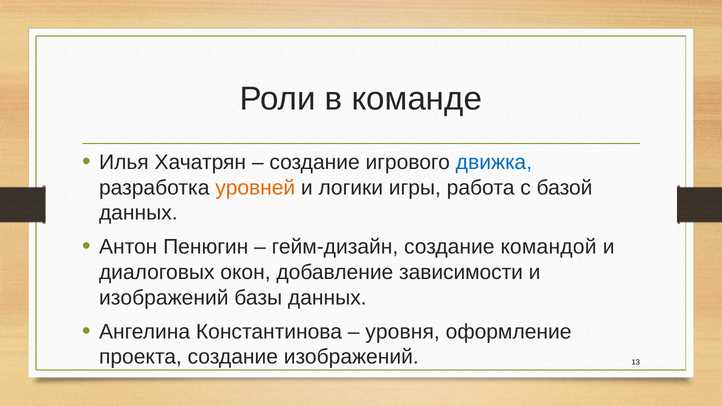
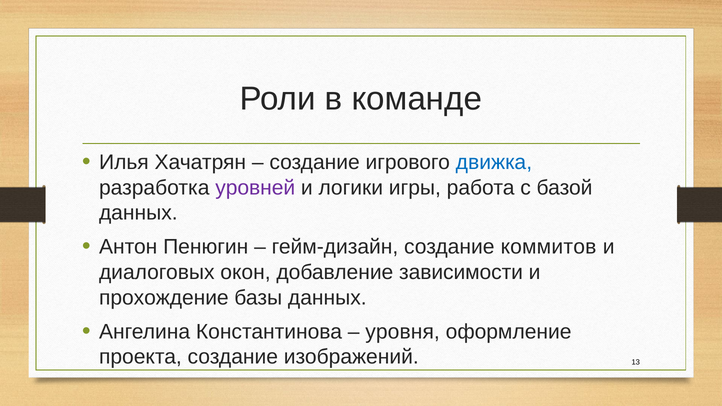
уровней colour: orange -> purple (255, 188)
командой: командой -> коммитов (549, 247)
изображений: изображений -> прохождение (164, 298)
